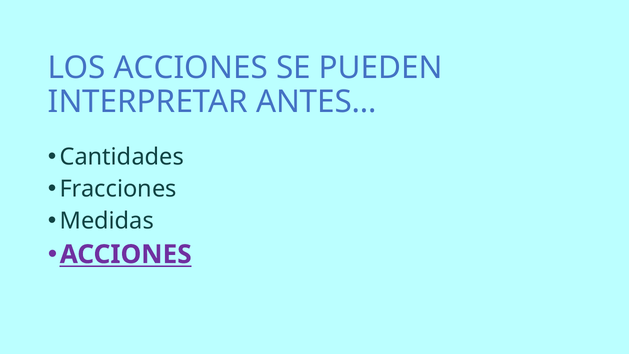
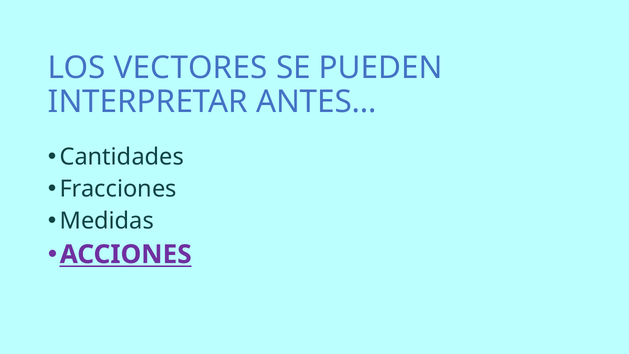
LOS ACCIONES: ACCIONES -> VECTORES (191, 68)
